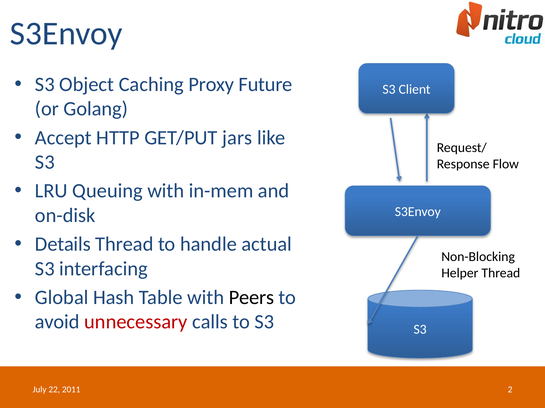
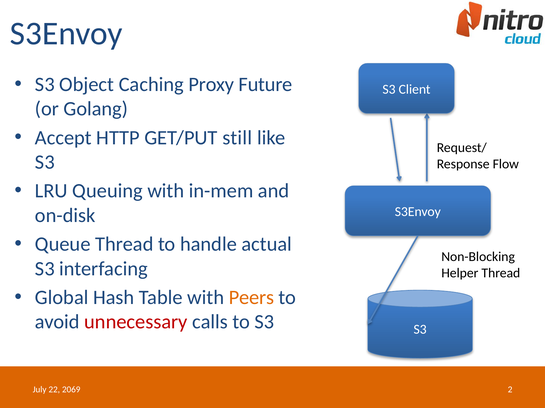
jars: jars -> still (237, 138)
Details: Details -> Queue (63, 245)
Peers colour: black -> orange (251, 298)
2011: 2011 -> 2069 (71, 390)
